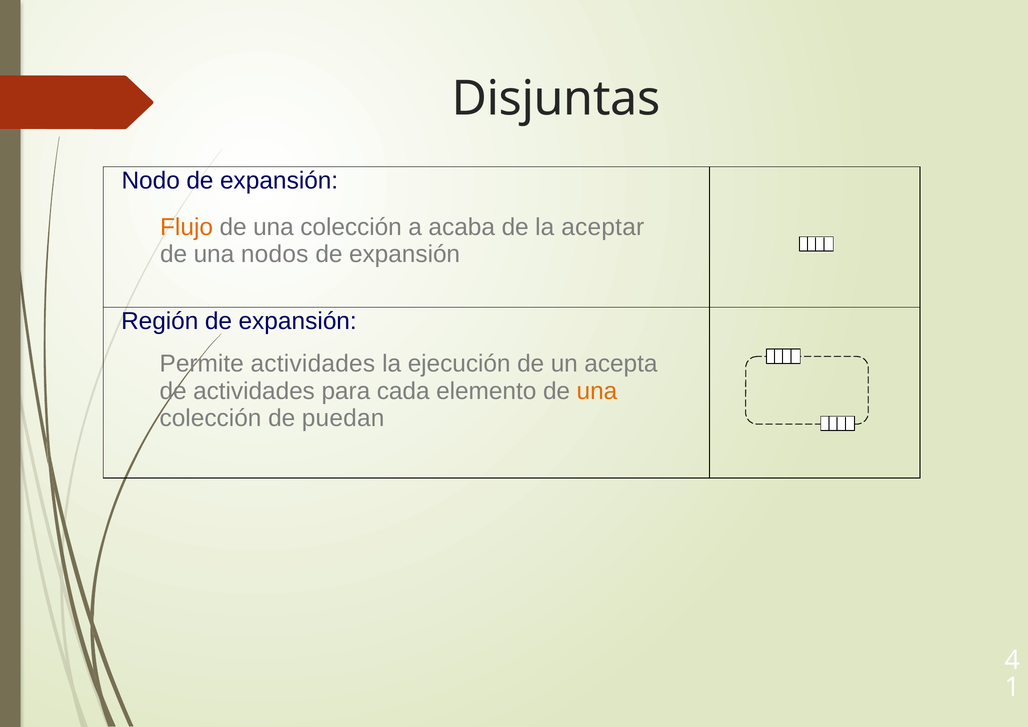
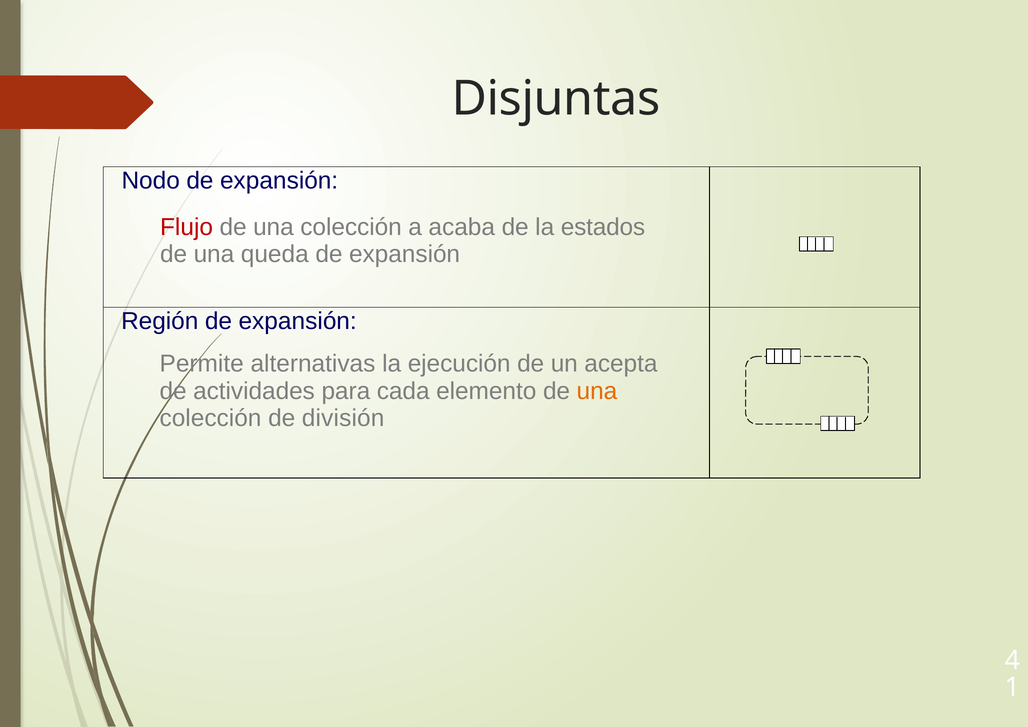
Flujo colour: orange -> red (187, 227)
aceptar: aceptar -> estados (603, 227)
nodos: nodos -> queda (275, 254)
Permite actividades: actividades -> alternativas (313, 364)
puedan: puedan -> división (343, 418)
